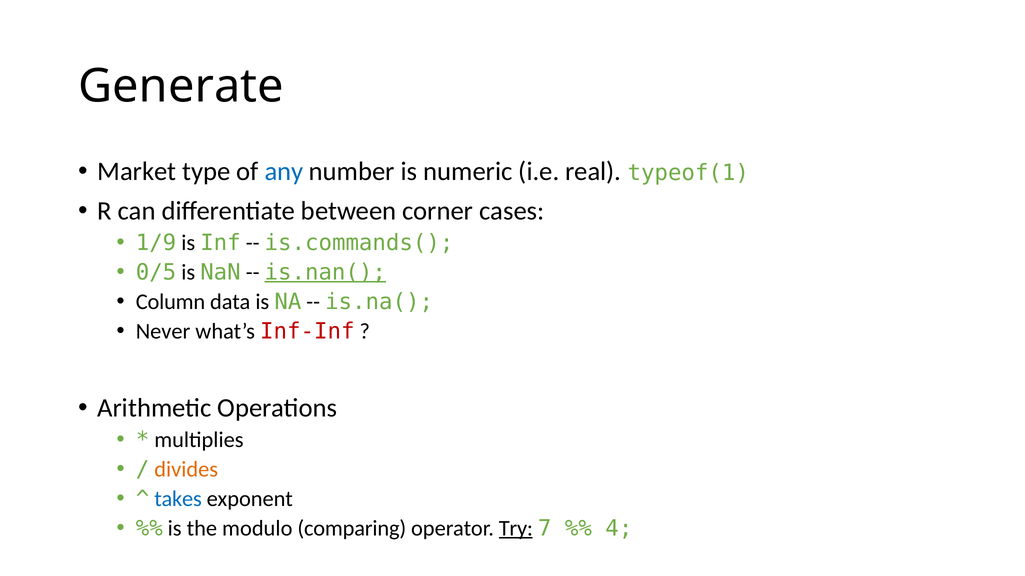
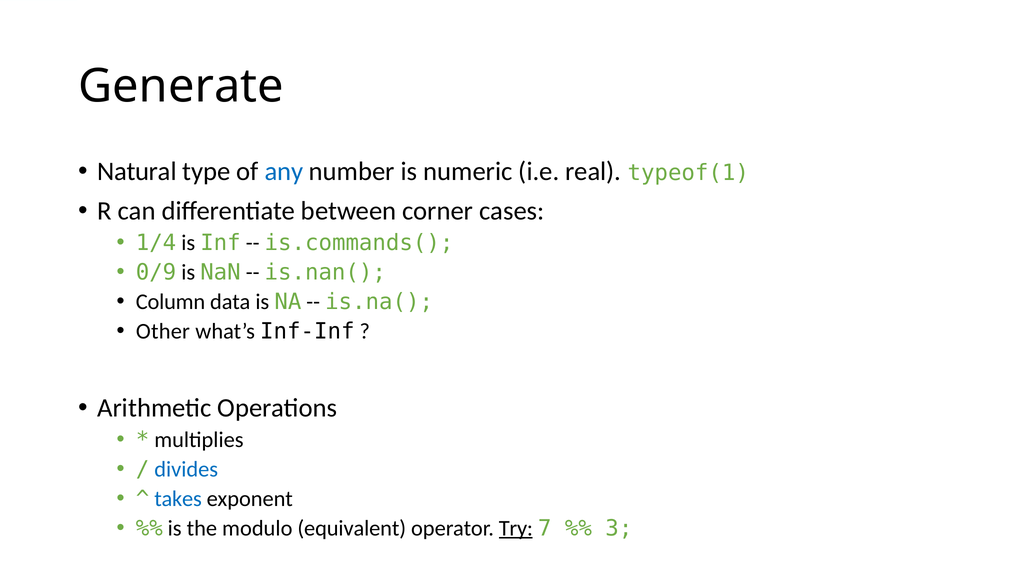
Market: Market -> Natural (137, 172)
1/9: 1/9 -> 1/4 (156, 243)
0/5: 0/5 -> 0/9 (156, 272)
is.nan( underline: present -> none (325, 272)
Never: Never -> Other (163, 332)
Inf-Inf colour: red -> black (307, 332)
divides colour: orange -> blue (186, 470)
comparing: comparing -> equivalent (352, 529)
4: 4 -> 3 (619, 529)
